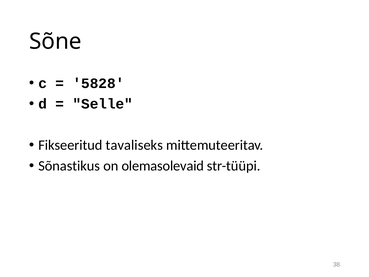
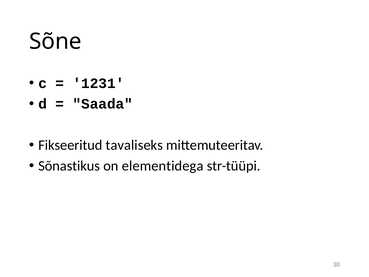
5828: 5828 -> 1231 (98, 83)
Selle: Selle -> Saada (103, 104)
olemasolevaid: olemasolevaid -> elementidega (163, 166)
